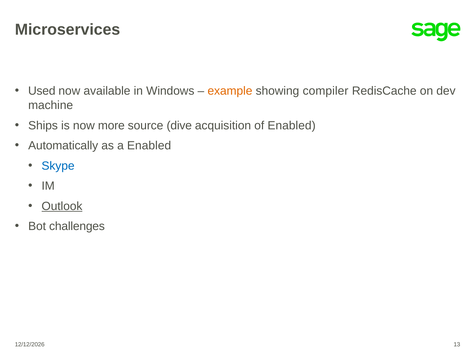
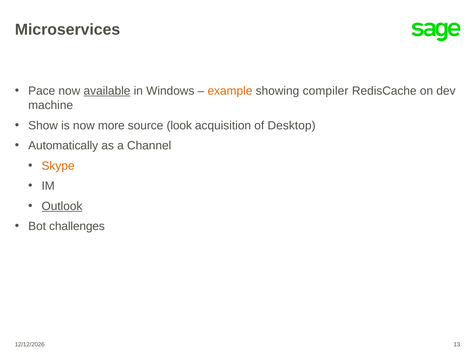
Used: Used -> Pace (42, 91)
available underline: none -> present (107, 91)
Ships: Ships -> Show (43, 126)
dive: dive -> look (179, 126)
of Enabled: Enabled -> Desktop (292, 126)
a Enabled: Enabled -> Channel (149, 146)
Skype colour: blue -> orange (58, 166)
